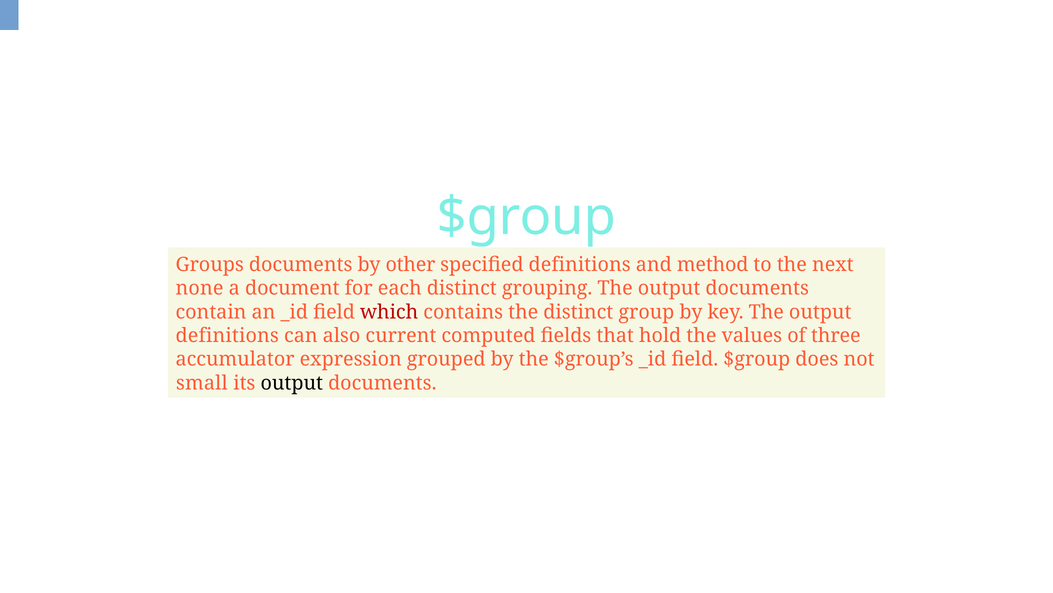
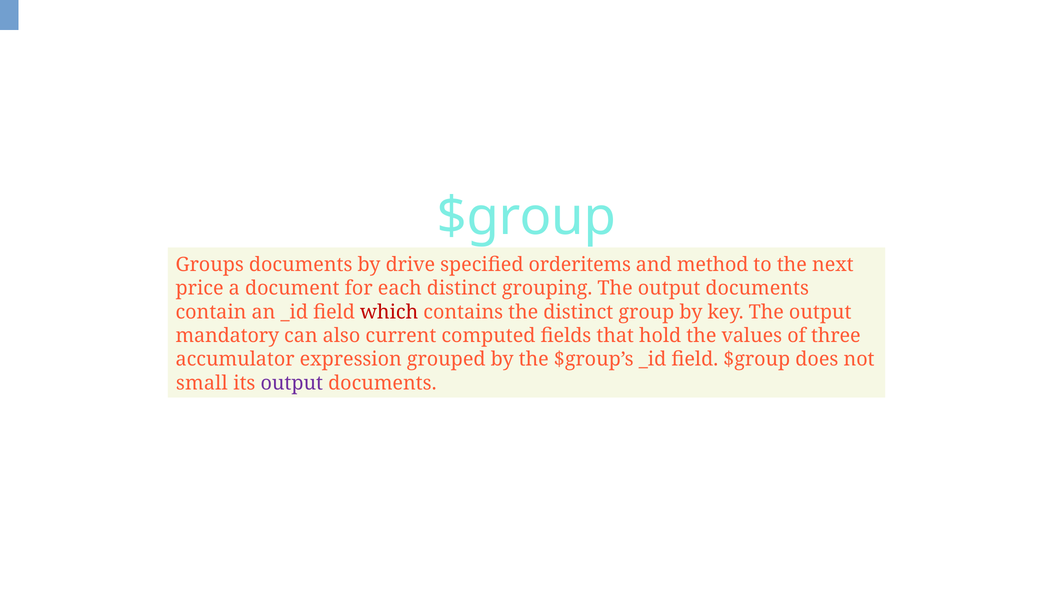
other: other -> drive (410, 264)
specified definitions: definitions -> orderitems (580, 264)
none: none -> price (200, 288)
definitions: definitions -> mandatory (227, 335)
output colour: black -> purple (292, 383)
